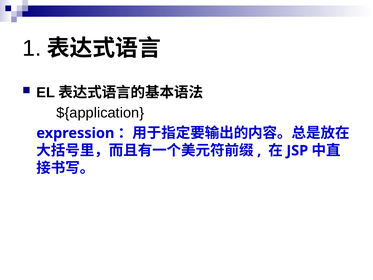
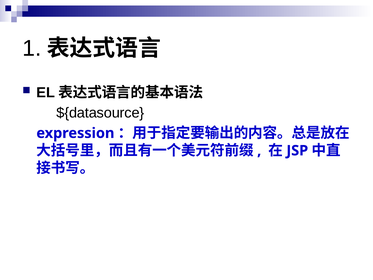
${application: ${application -> ${datasource (100, 113)
